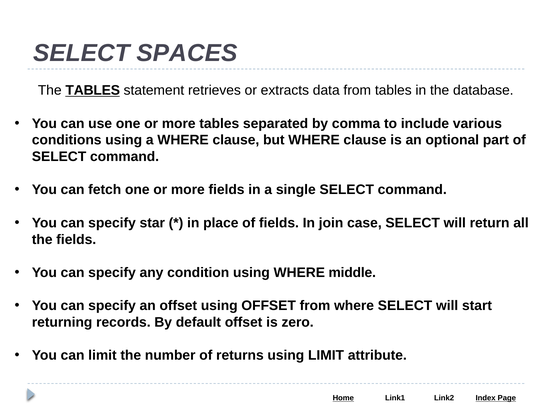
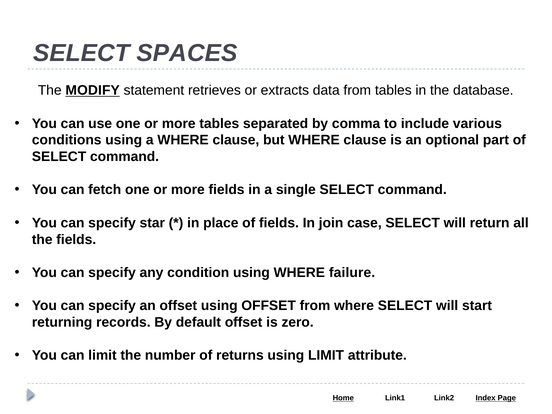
The TABLES: TABLES -> MODIFY (93, 90)
middle: middle -> failure (352, 273)
